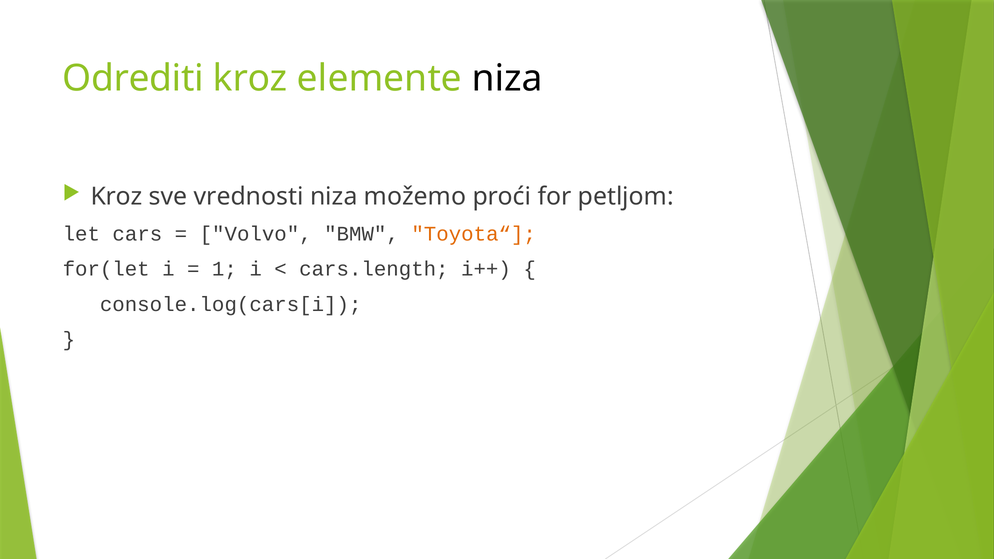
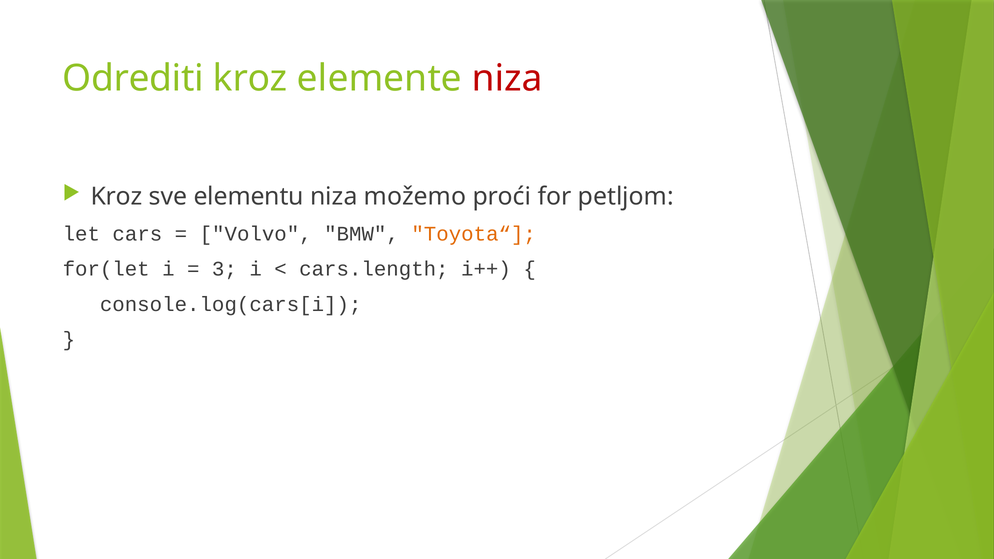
niza colour: black -> red (507, 78)
vrednosti: vrednosti -> elementu (249, 197)
1: 1 -> 3 (224, 269)
